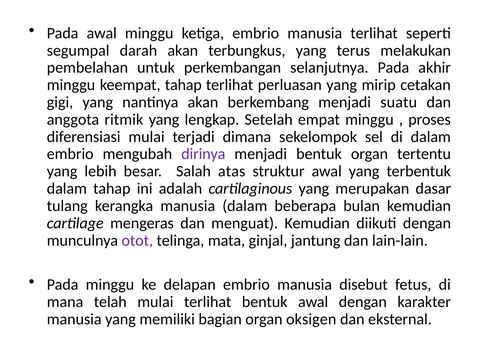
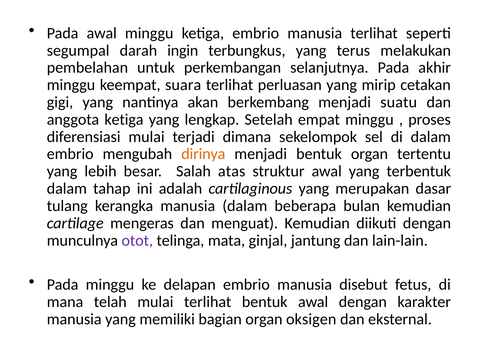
darah akan: akan -> ingin (183, 50)
keempat tahap: tahap -> suara (183, 85)
anggota ritmik: ritmik -> ketiga (124, 119)
dirinya colour: purple -> orange (203, 154)
